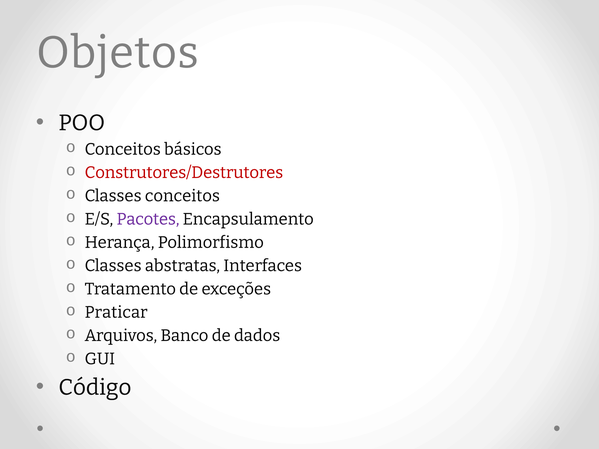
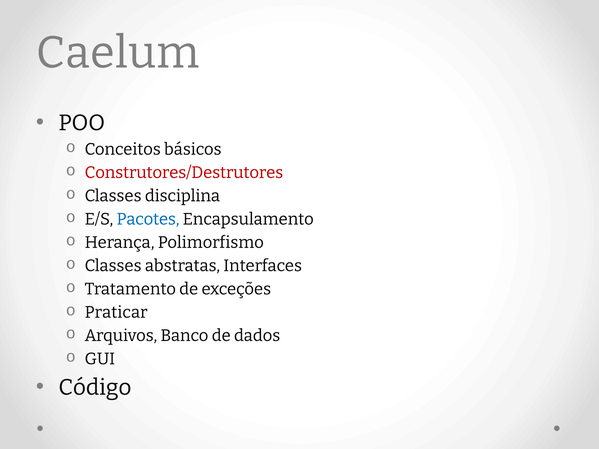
Objetos: Objetos -> Caelum (118, 53)
Classes conceitos: conceitos -> disciplina (182, 196)
Pacotes colour: purple -> blue (148, 219)
